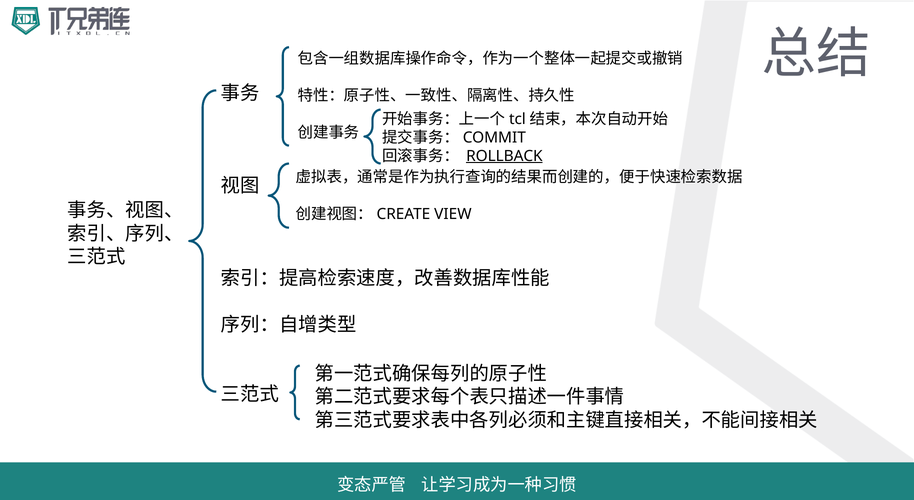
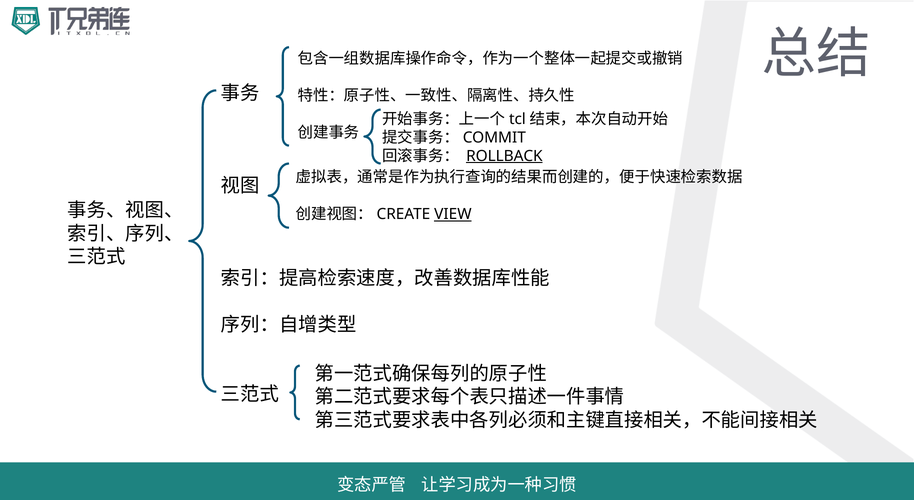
VIEW underline: none -> present (453, 214)
